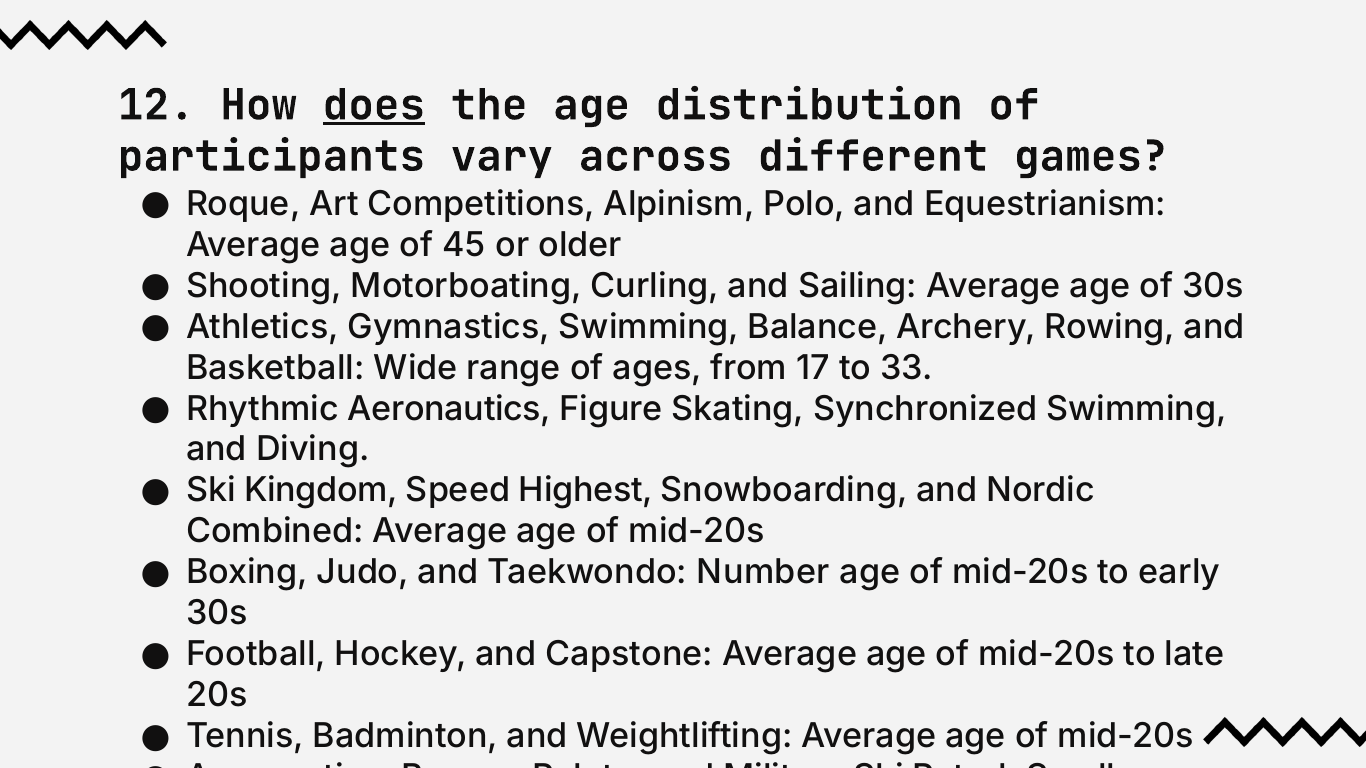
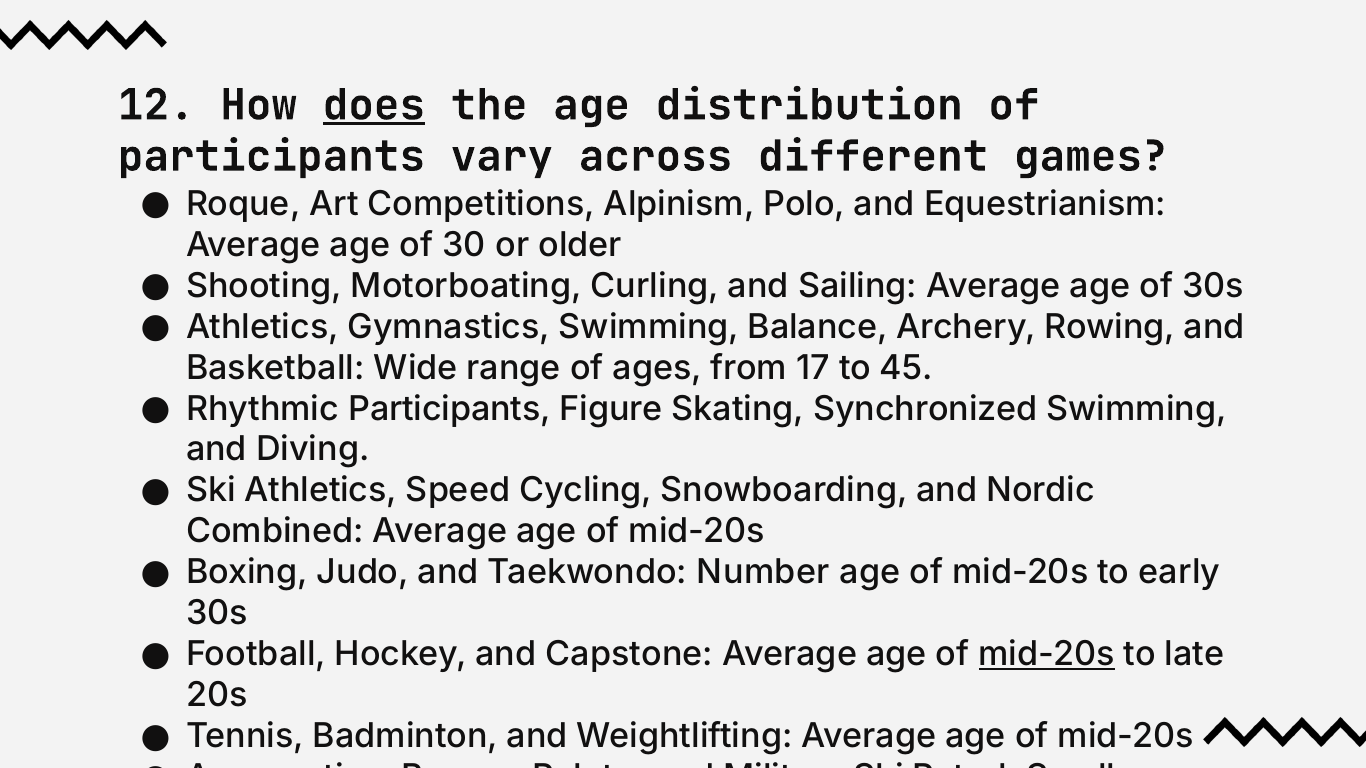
45: 45 -> 30 (464, 245)
33: 33 -> 45 (906, 368)
Rhythmic Aeronautics: Aeronautics -> Participants (450, 409)
Ski Kingdom: Kingdom -> Athletics (321, 491)
Highest: Highest -> Cycling (586, 491)
mid-20s underline: none -> present (1047, 655)
